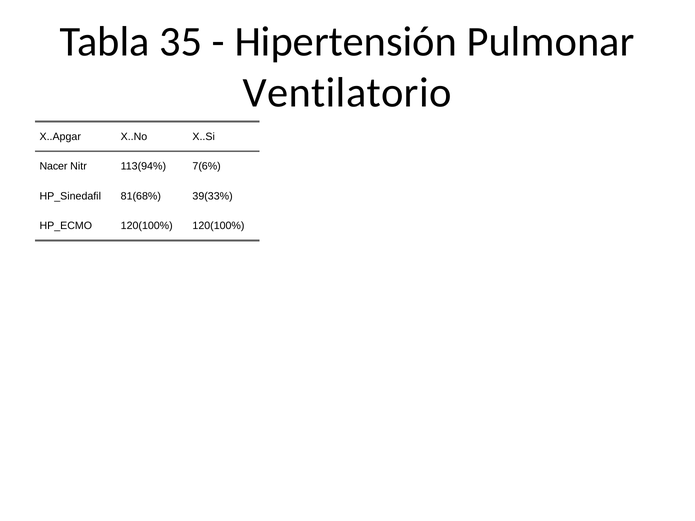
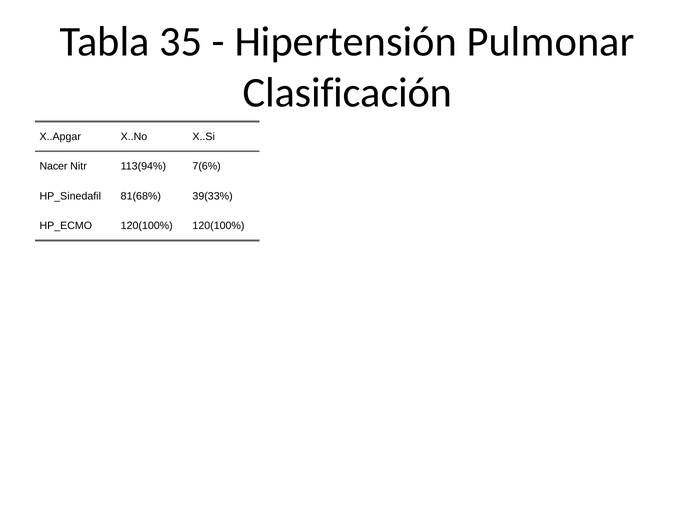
Ventilatorio: Ventilatorio -> Clasificación (347, 93)
